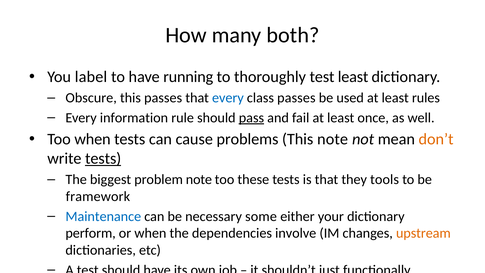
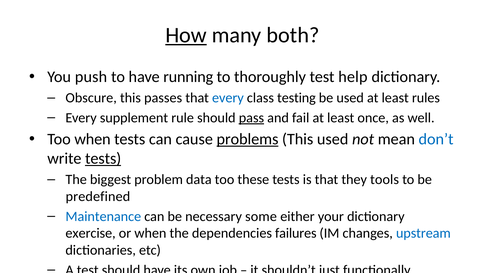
How underline: none -> present (186, 35)
label: label -> push (91, 77)
test least: least -> help (353, 77)
class passes: passes -> testing (296, 98)
information: information -> supplement (134, 118)
problems underline: none -> present (247, 139)
This note: note -> used (333, 139)
don’t colour: orange -> blue (436, 139)
problem note: note -> data (199, 179)
framework: framework -> predefined (98, 196)
perform: perform -> exercise (91, 233)
involve: involve -> failures (296, 233)
upstream colour: orange -> blue (423, 233)
